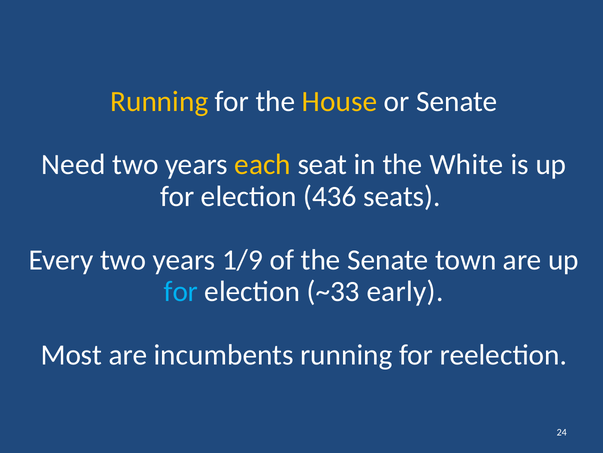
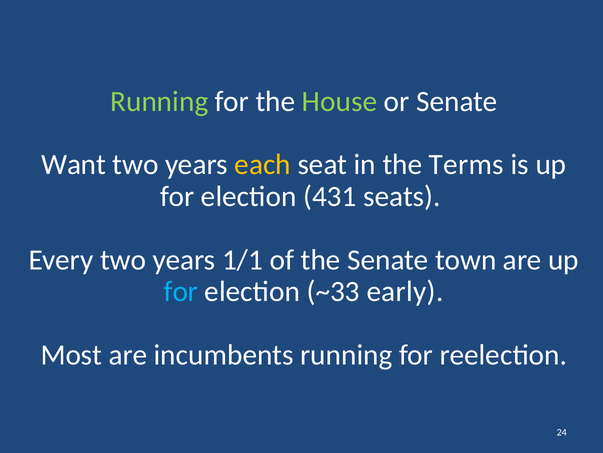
Running colour: yellow -> light green (159, 101)
House colour: yellow -> light green (340, 101)
Need: Need -> Want (74, 164)
White: White -> Terms (466, 164)
436: 436 -> 431 (330, 196)
1/9: 1/9 -> 1/1 (243, 259)
